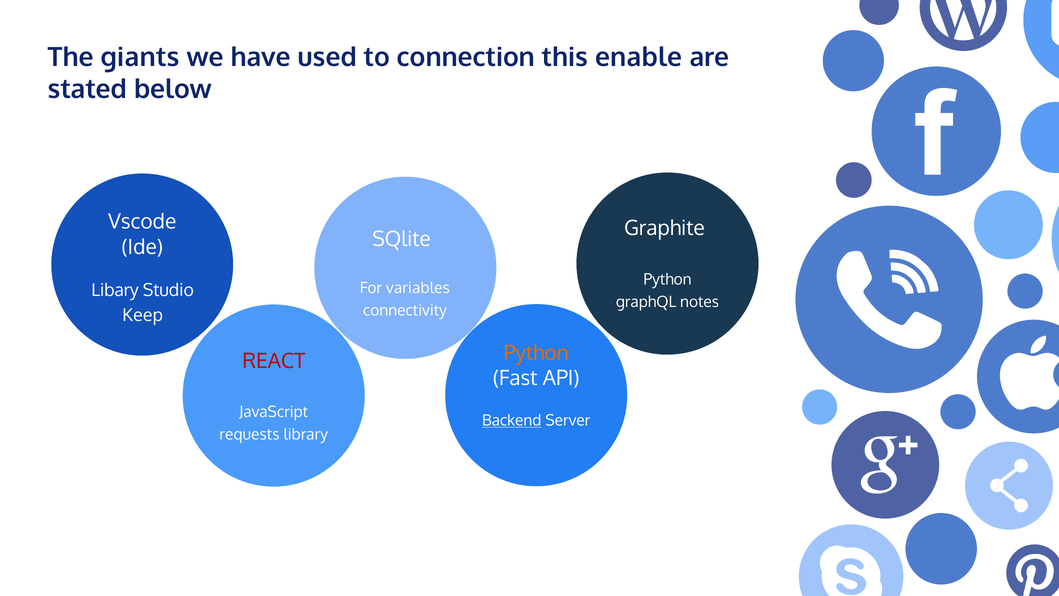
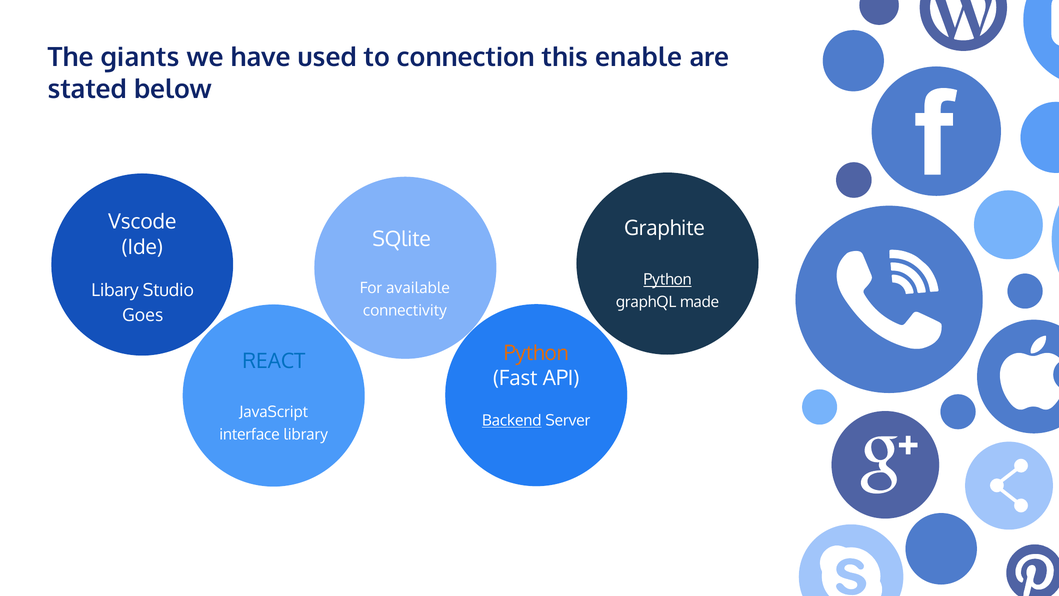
Python underline: none -> present (668, 280)
variables: variables -> available (418, 288)
notes: notes -> made (700, 302)
Keep: Keep -> Goes (143, 315)
REACT colour: red -> blue (274, 361)
requests: requests -> interface (250, 434)
